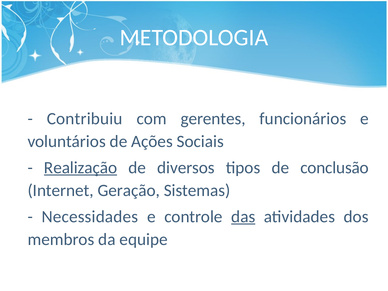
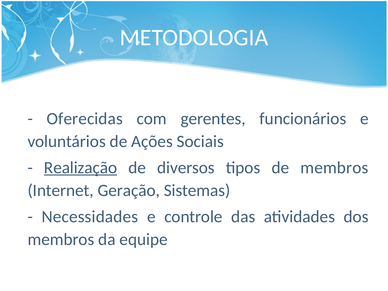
Contribuiu: Contribuiu -> Oferecidas (85, 119)
de conclusão: conclusão -> membros (334, 168)
das underline: present -> none (243, 217)
